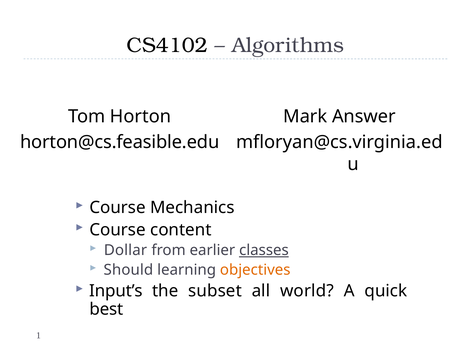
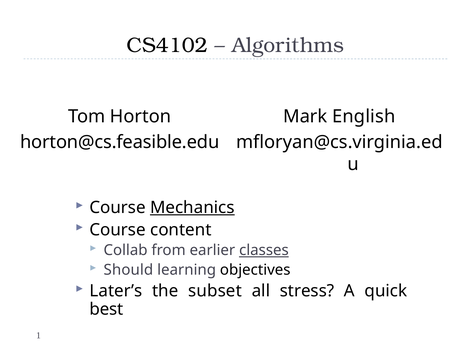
Answer: Answer -> English (364, 117)
Mechanics underline: none -> present (192, 208)
Dollar: Dollar -> Collab (126, 251)
objectives colour: orange -> black (255, 270)
Input’s: Input’s -> Later’s (116, 291)
world: world -> stress (307, 291)
